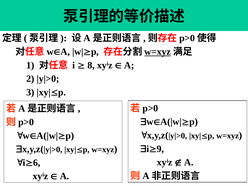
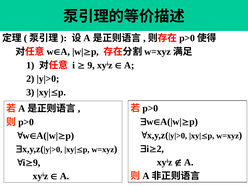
w=xyz underline: present -> none (158, 52)
8: 8 -> 9 (91, 65)
9: 9 -> 2 (160, 149)
6: 6 -> 9 (37, 163)
